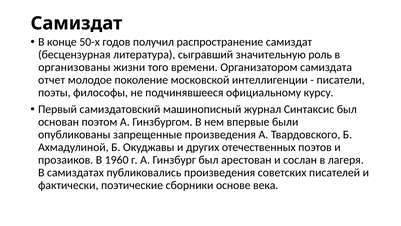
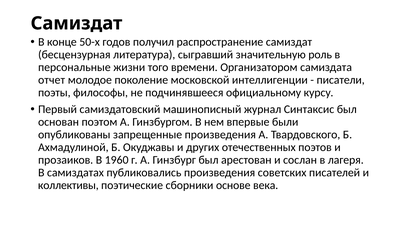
организованы: организованы -> персональные (74, 67)
фактически: фактически -> коллективы (68, 185)
